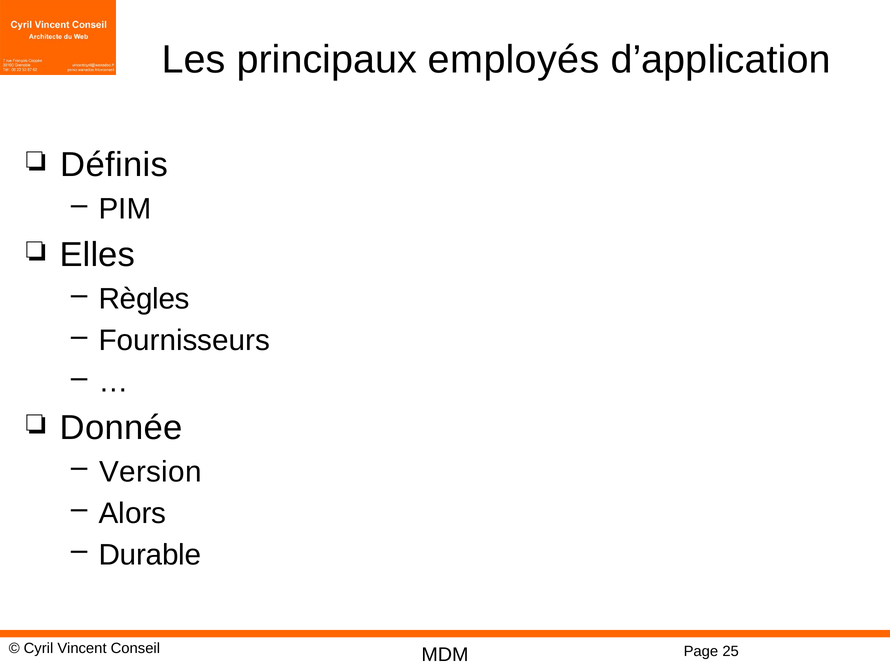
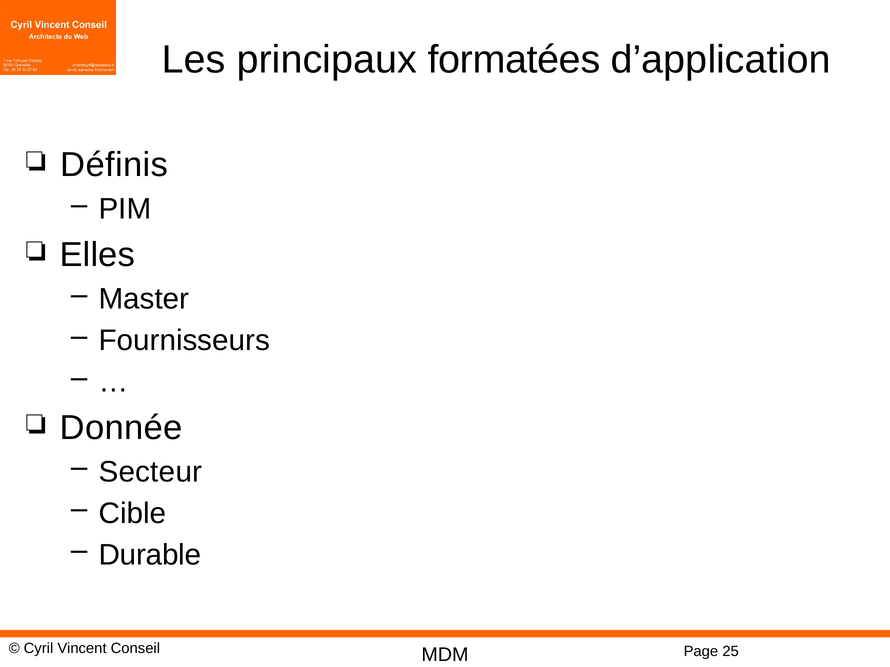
employés: employés -> formatées (514, 60)
Règles: Règles -> Master (144, 299)
Version: Version -> Secteur (150, 472)
Alors: Alors -> Cible (132, 514)
